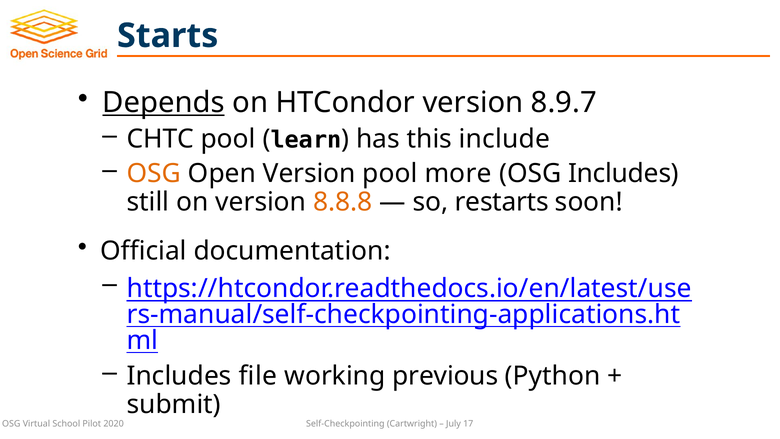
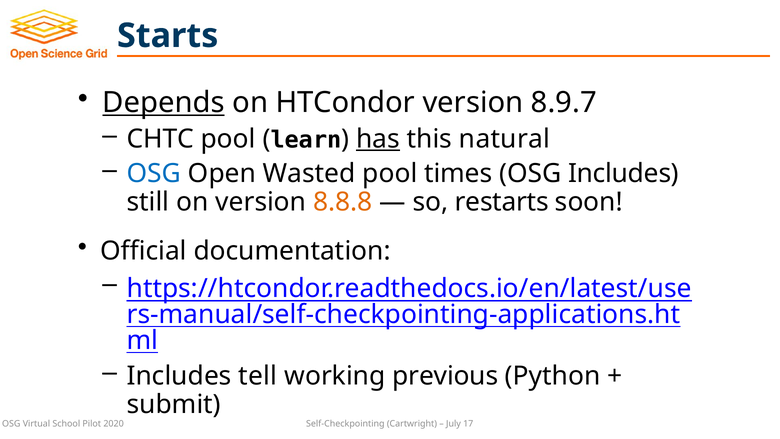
has underline: none -> present (378, 139)
include: include -> natural (505, 139)
OSG colour: orange -> blue (154, 173)
Open Version: Version -> Wasted (309, 173)
more: more -> times (458, 173)
file: file -> tell (258, 376)
